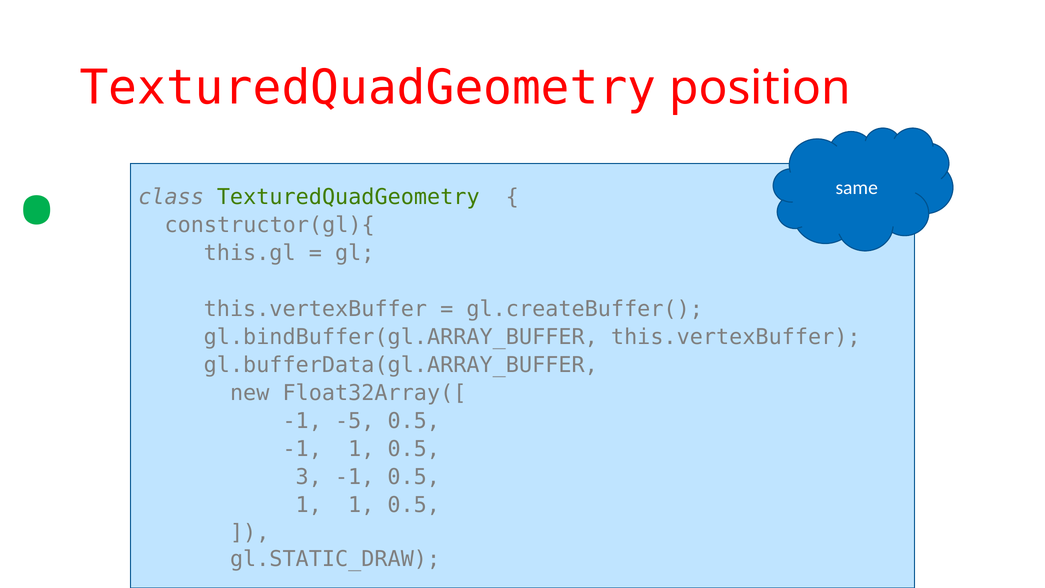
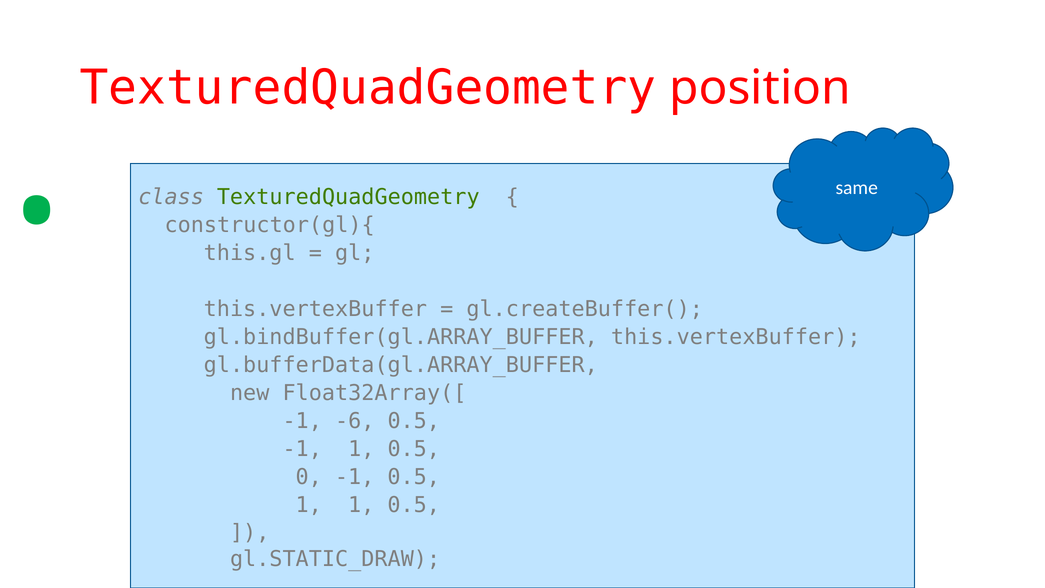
-5: -5 -> -6 (355, 421)
3: 3 -> 0 (309, 477)
